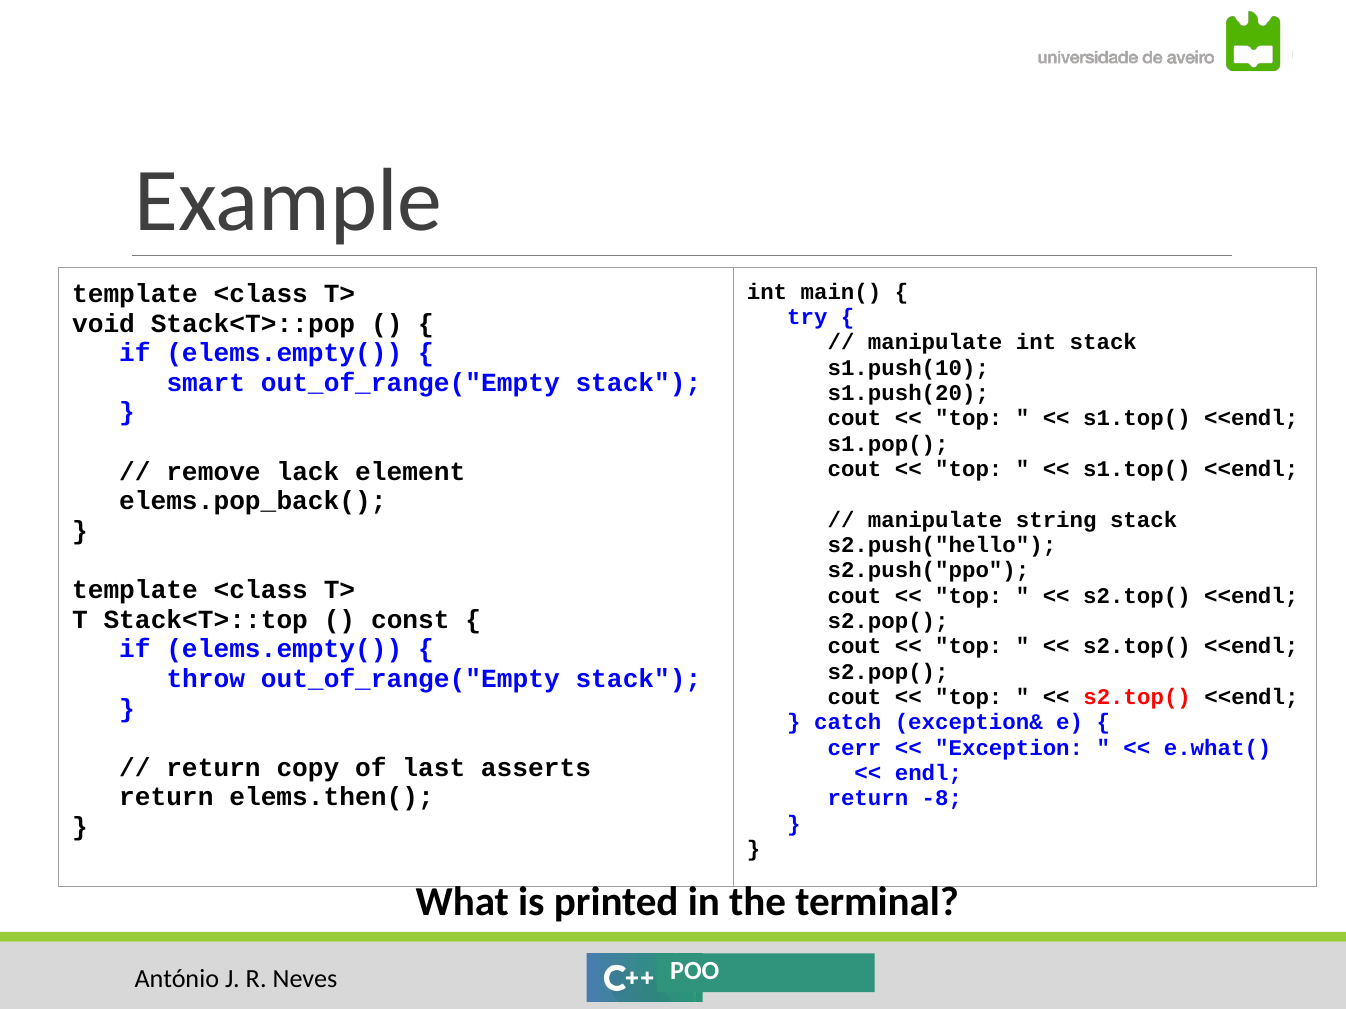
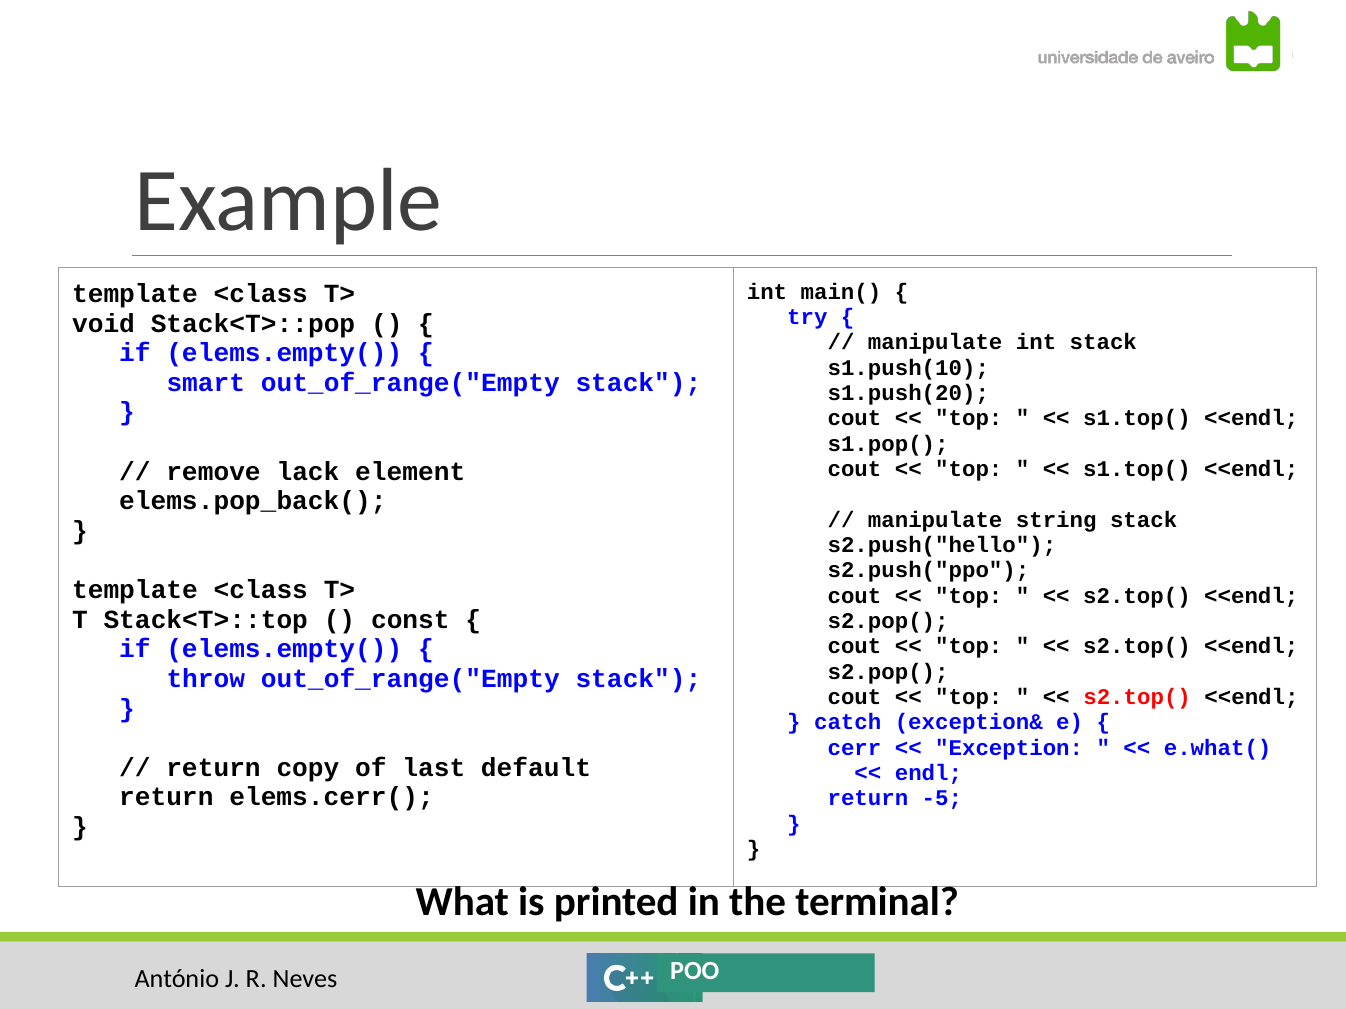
asserts: asserts -> default (536, 768)
elems.then(: elems.then( -> elems.cerr( (332, 798)
-8: -8 -> -5 (942, 799)
